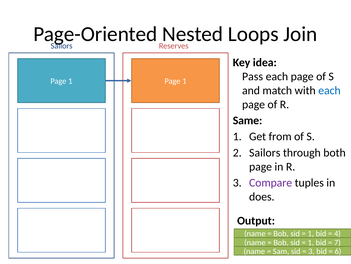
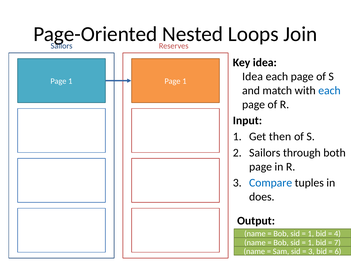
Pass: Pass -> Idea (253, 76)
Same: Same -> Input (247, 120)
from: from -> then (280, 136)
Compare colour: purple -> blue (271, 182)
